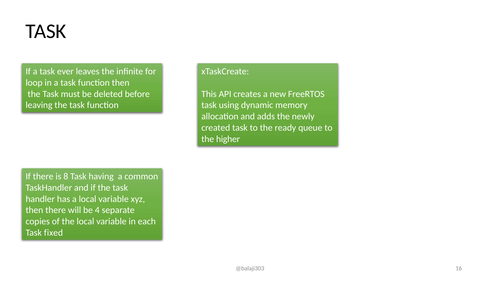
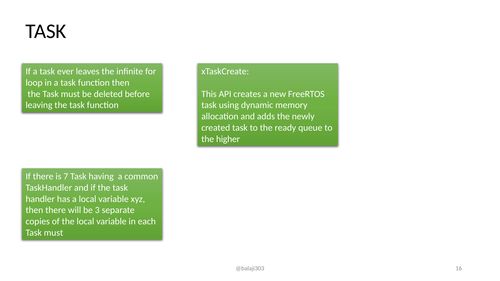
8: 8 -> 7 (66, 177)
4: 4 -> 3 (97, 210)
fixed: fixed -> must (54, 233)
